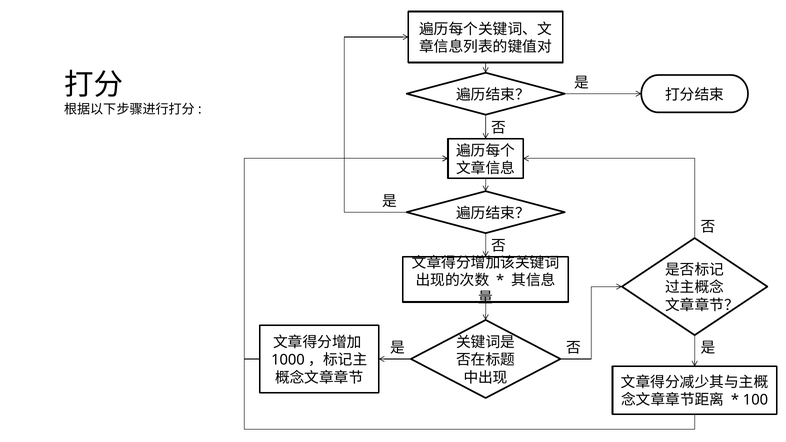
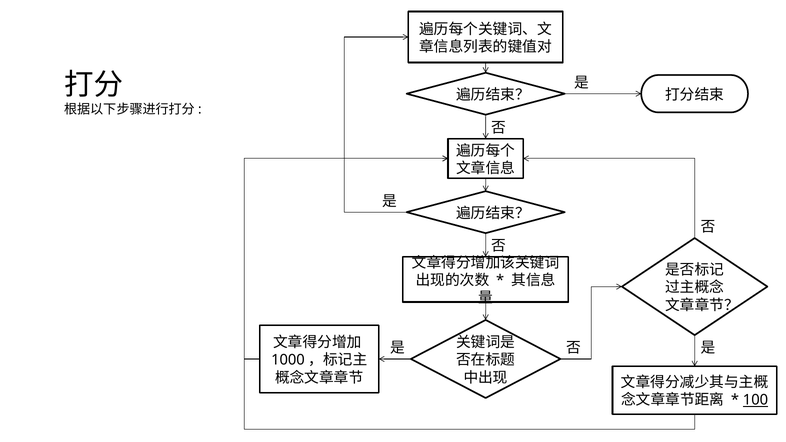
100 underline: none -> present (756, 400)
